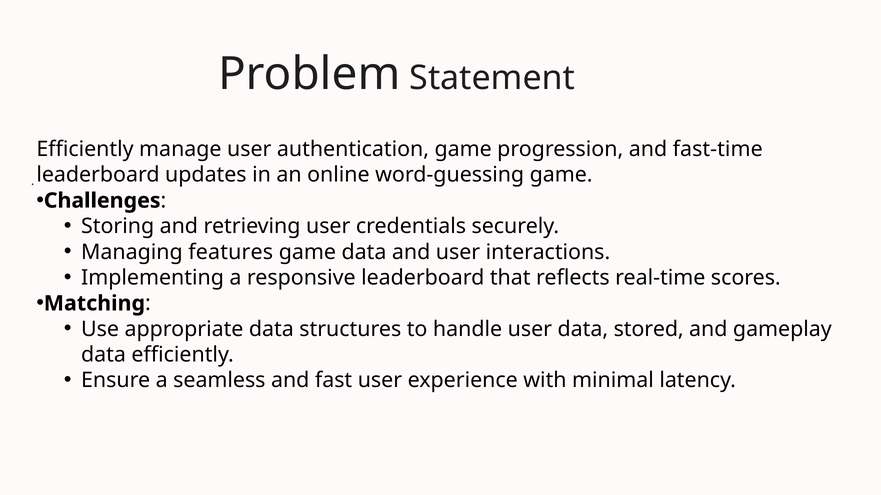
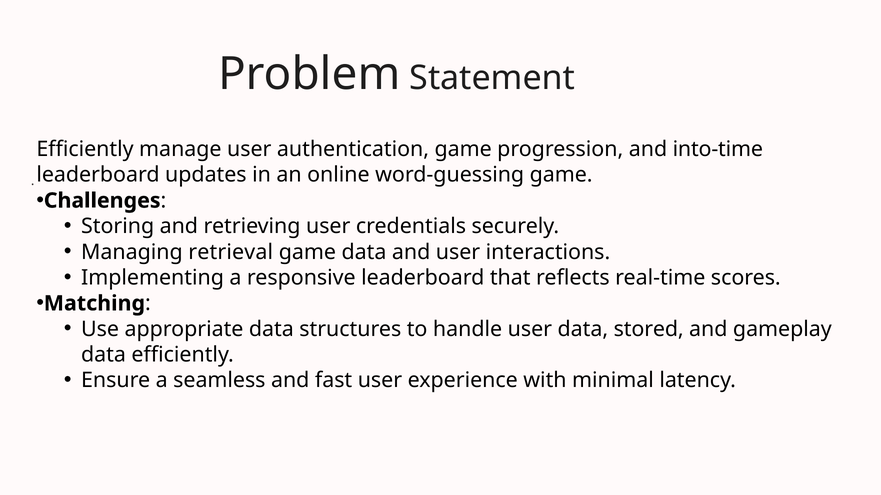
fast-time: fast-time -> into-time (718, 149)
features: features -> retrieval (231, 252)
